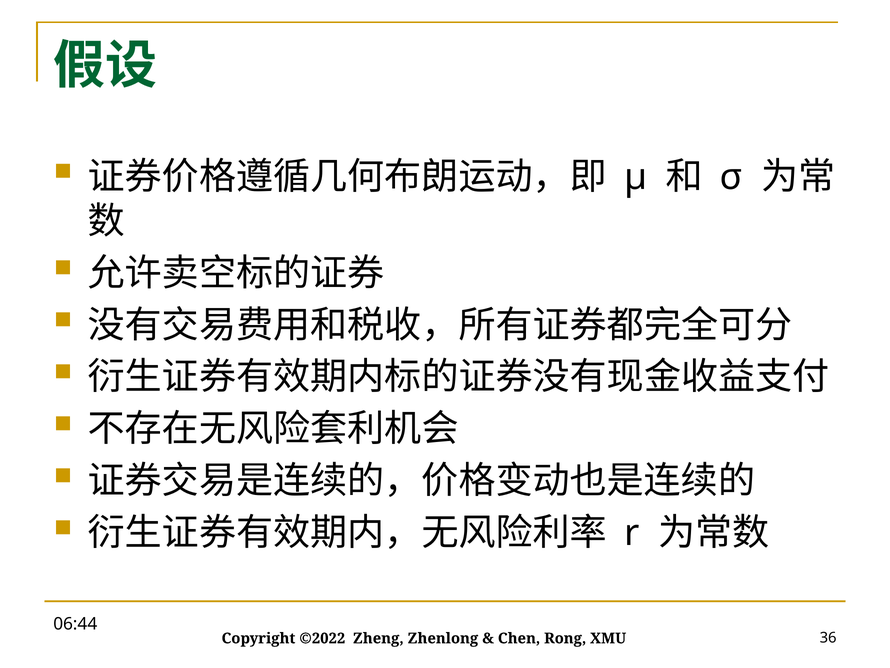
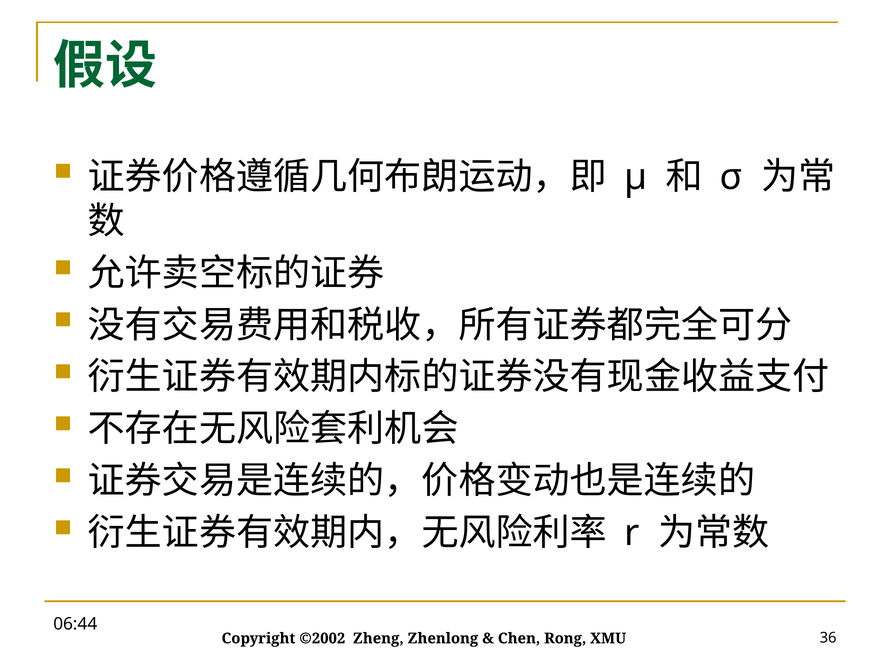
©2022: ©2022 -> ©2002 (322, 638)
